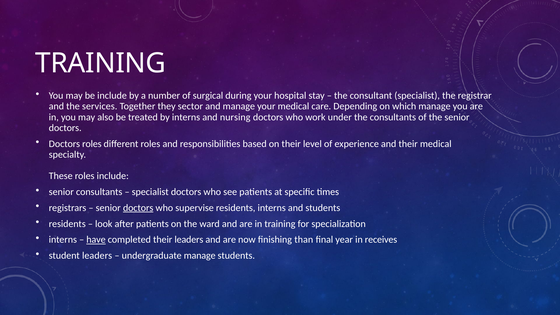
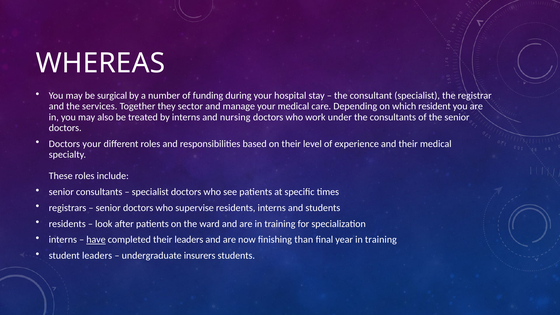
TRAINING: TRAINING -> WHEREAS (100, 63)
be include: include -> surgical (112, 96)
surgical: surgical -> funding (208, 96)
which manage: manage -> resident (435, 106)
Doctors roles: roles -> your (92, 144)
doctors underline: present -> none (138, 208)
year in receives: receives -> training (381, 240)
undergraduate manage: manage -> insurers (200, 256)
